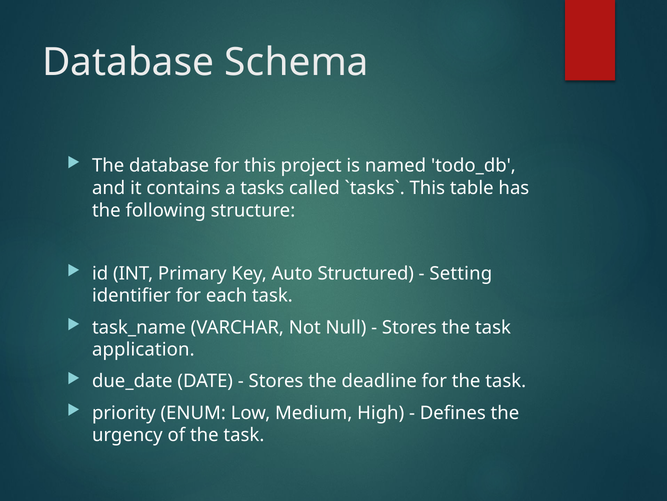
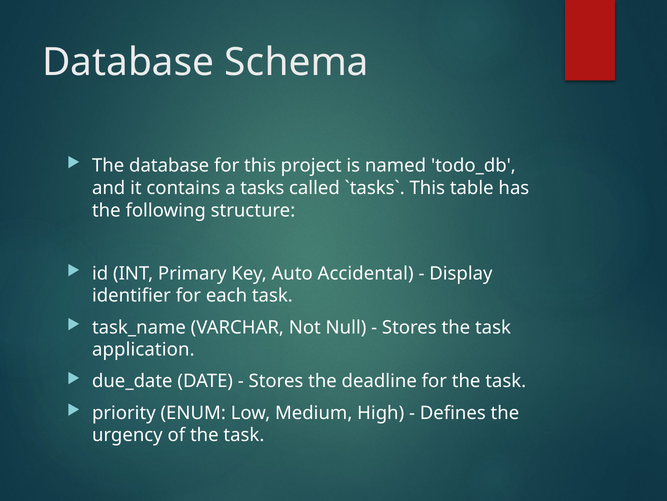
Structured: Structured -> Accidental (366, 273)
Setting: Setting -> Display (461, 273)
